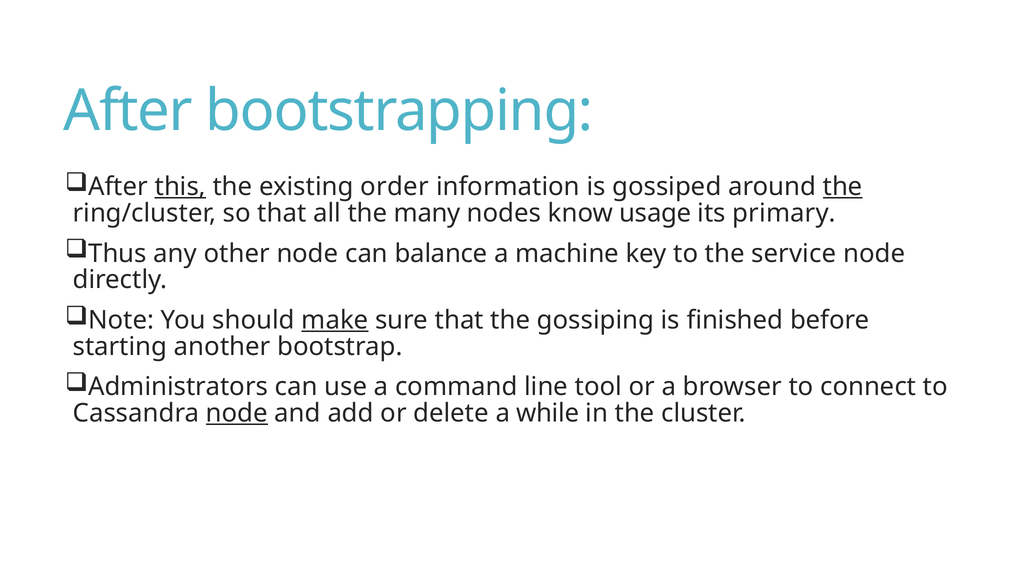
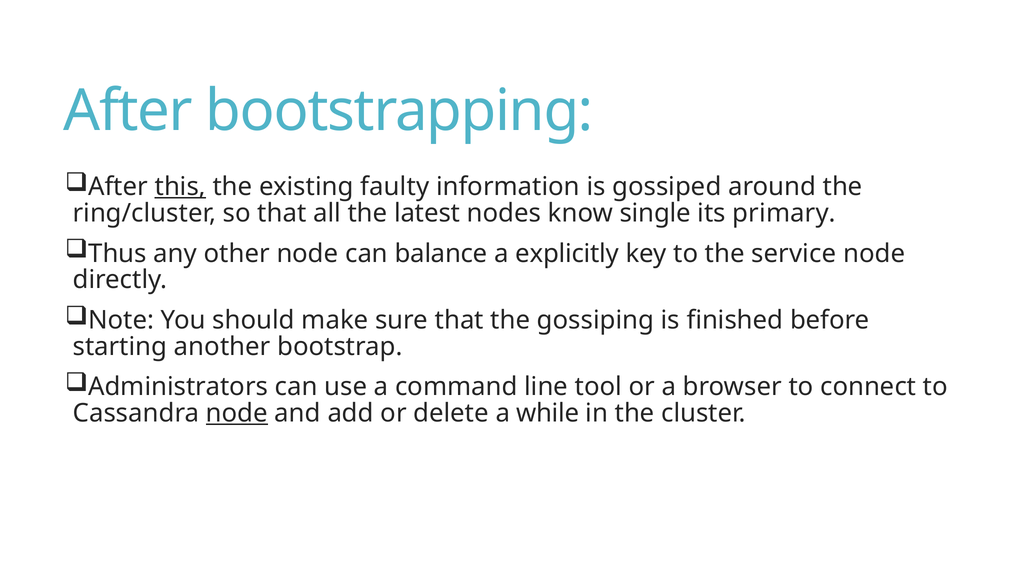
order: order -> faulty (395, 187)
the underline: present -> none (843, 187)
many: many -> latest (427, 213)
usage: usage -> single (655, 213)
machine: machine -> explicitly (567, 253)
make underline: present -> none (335, 320)
